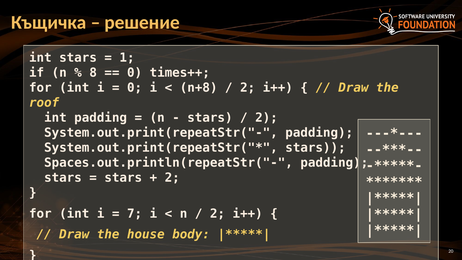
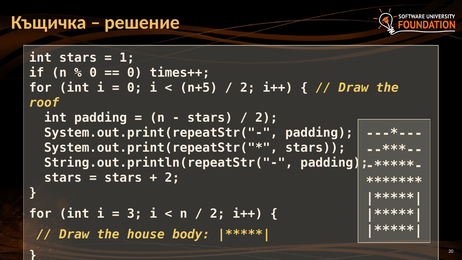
8: 8 -> 0 (93, 73)
n+8: n+8 -> n+5 (199, 88)
Spaces.out.println(repeatStr("-: Spaces.out.println(repeatStr("- -> String.out.println(repeatStr("- (168, 163)
7: 7 -> 3 (135, 214)
